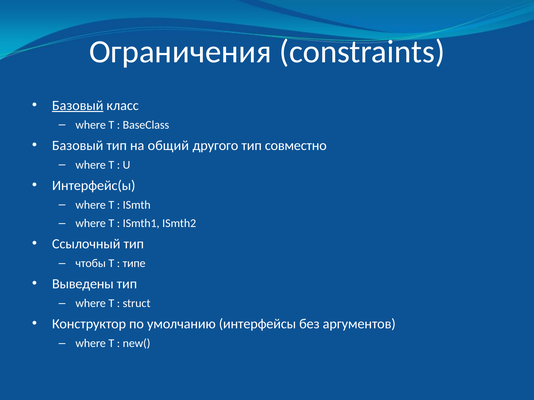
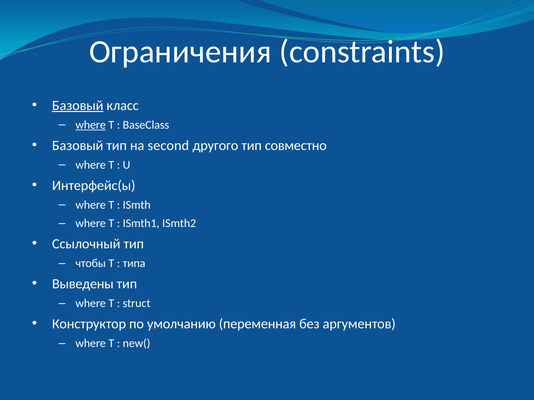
where underline: none -> present (91, 125)
общий: общий -> second (168, 146)
типе: типе -> типа (134, 264)
интерфейсы: интерфейсы -> переменная (257, 324)
